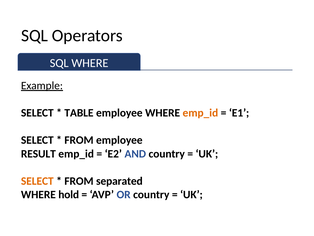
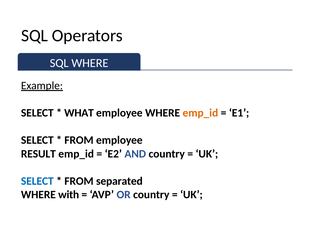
TABLE: TABLE -> WHAT (79, 113)
SELECT colour: orange -> blue (37, 181)
hold: hold -> with (69, 194)
